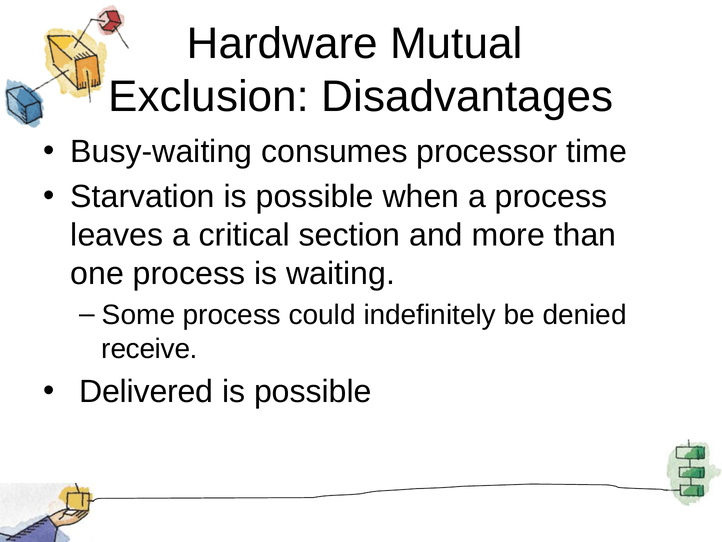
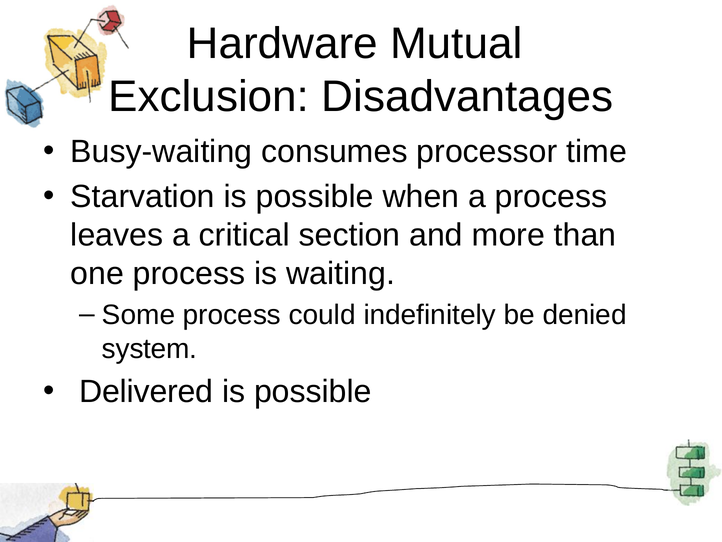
receive: receive -> system (150, 349)
